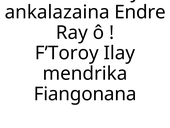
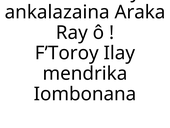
Endre: Endre -> Araka (140, 12)
Fiangonana: Fiangonana -> Iombonana (85, 94)
